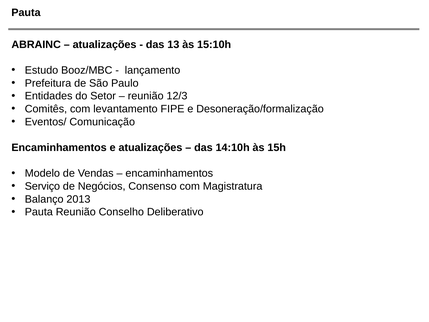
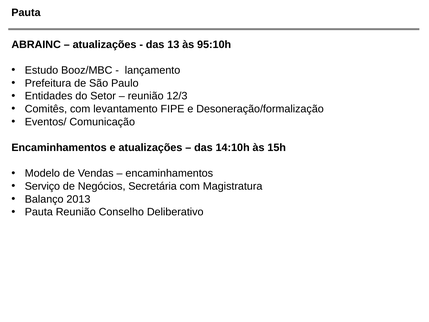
15:10h: 15:10h -> 95:10h (214, 45)
Consenso: Consenso -> Secretária (153, 186)
